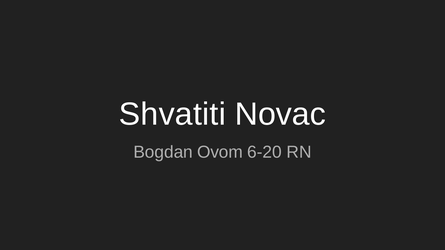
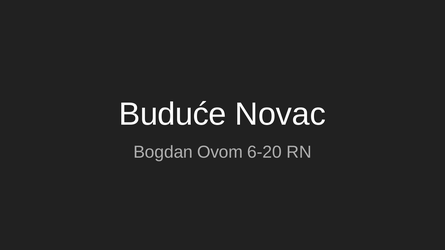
Shvatiti: Shvatiti -> Buduće (173, 114)
